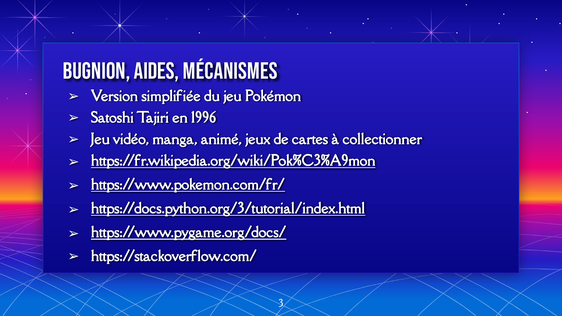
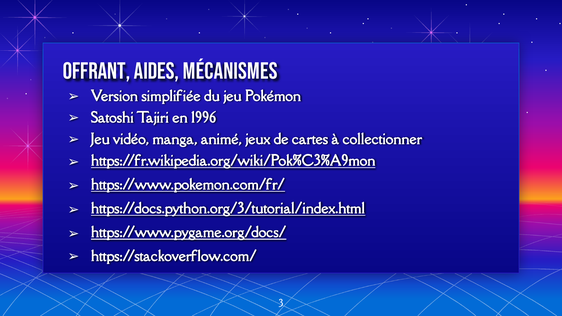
Bugnion: Bugnion -> Offrant (97, 71)
